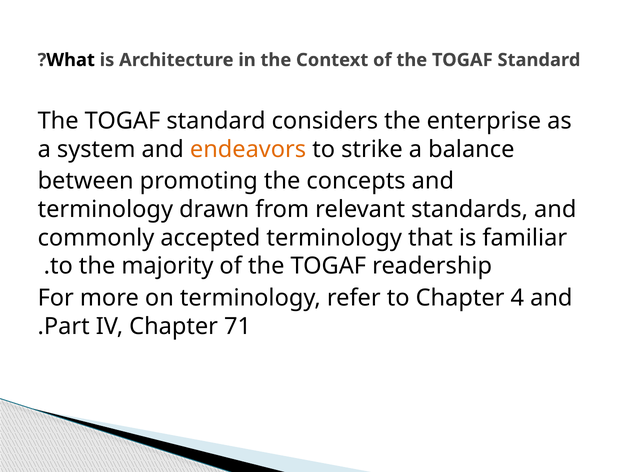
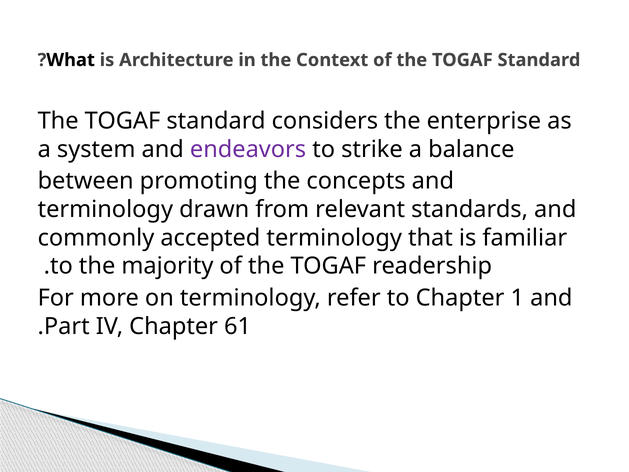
endeavors colour: orange -> purple (248, 149)
4: 4 -> 1 (517, 298)
71: 71 -> 61 (238, 326)
